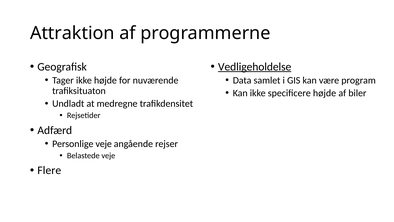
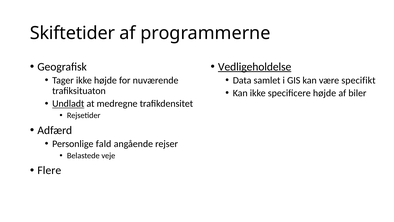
Attraktion: Attraktion -> Skiftetider (72, 33)
program: program -> specifikt (358, 80)
Undladt underline: none -> present (68, 104)
Personlige veje: veje -> fald (104, 144)
